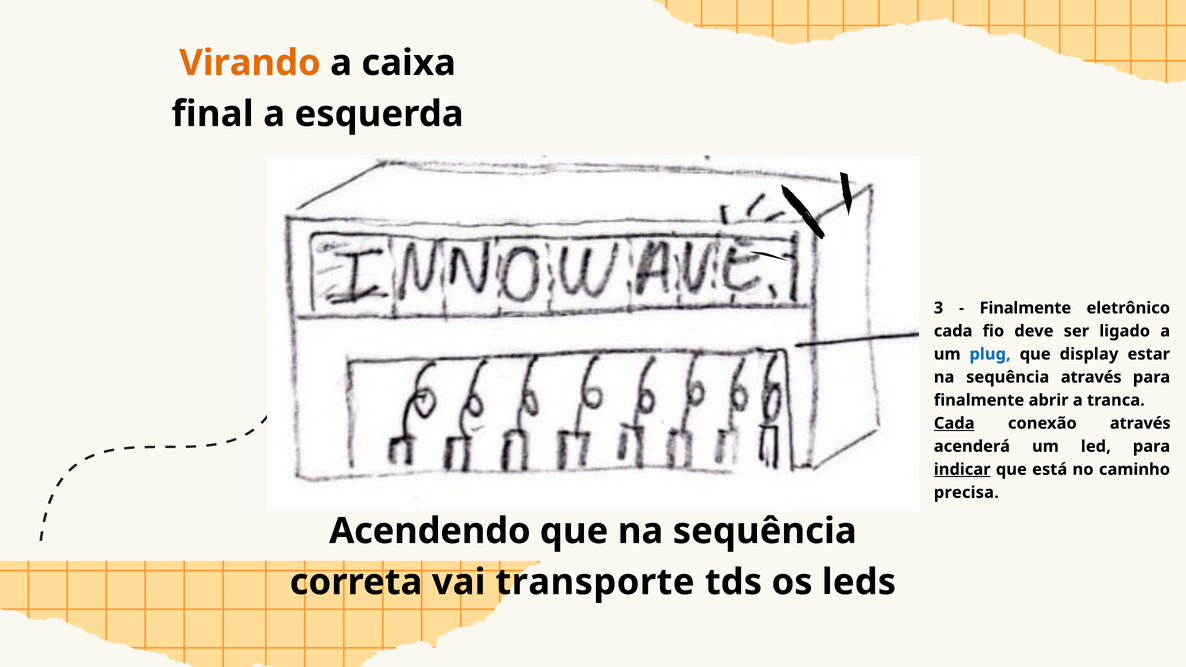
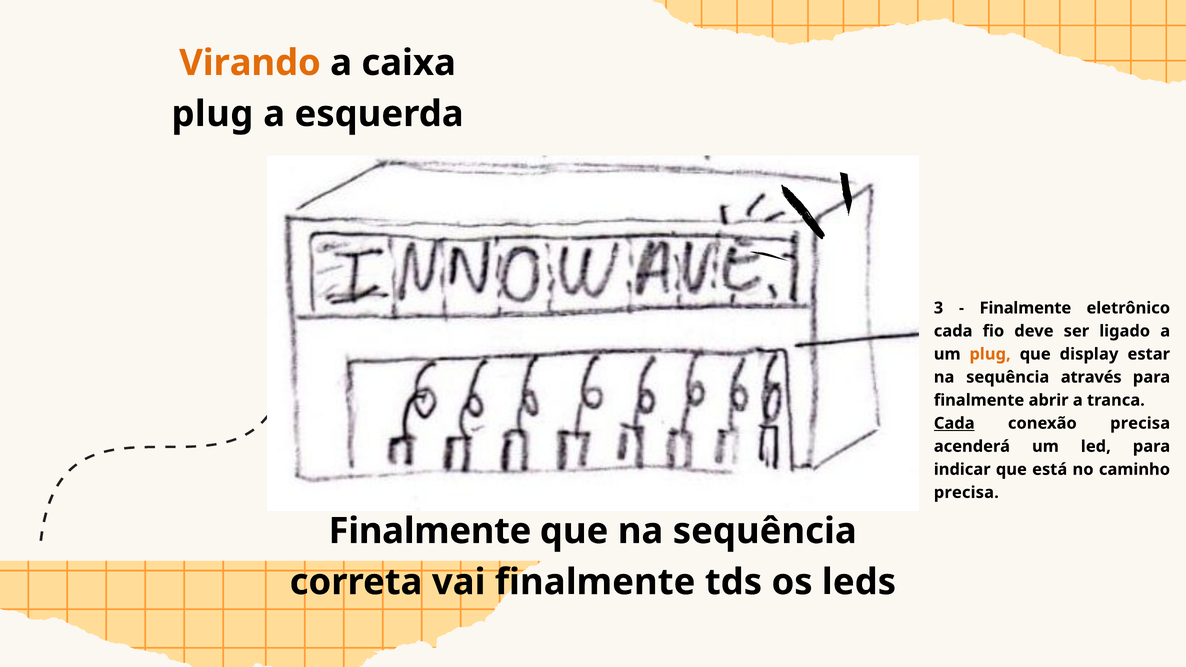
final: final -> plug (212, 114)
plug colour: blue -> orange (990, 354)
conexão através: através -> precisa (1140, 423)
indicar underline: present -> none (962, 469)
Acendendo: Acendendo -> Finalmente (430, 531)
vai transporte: transporte -> finalmente (595, 582)
